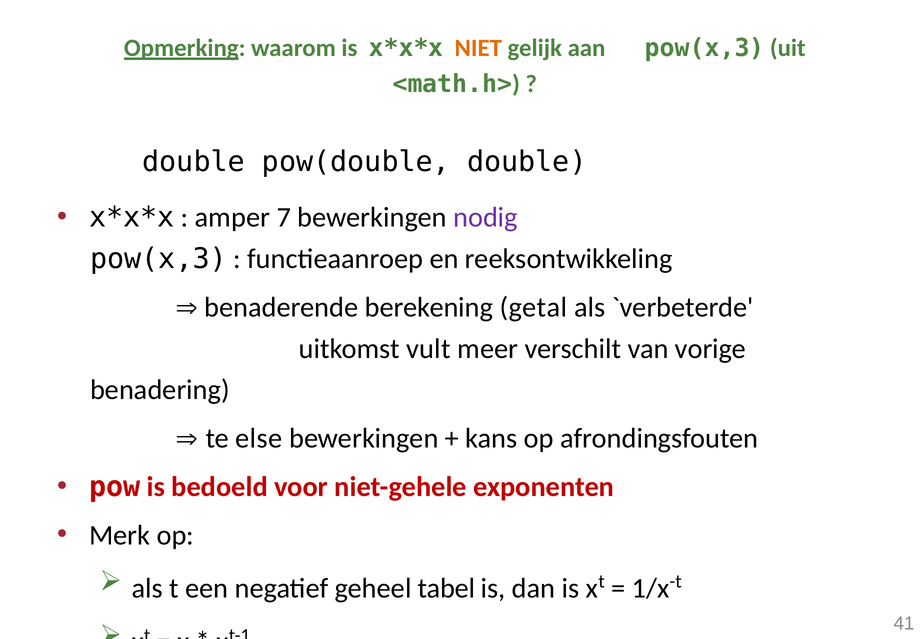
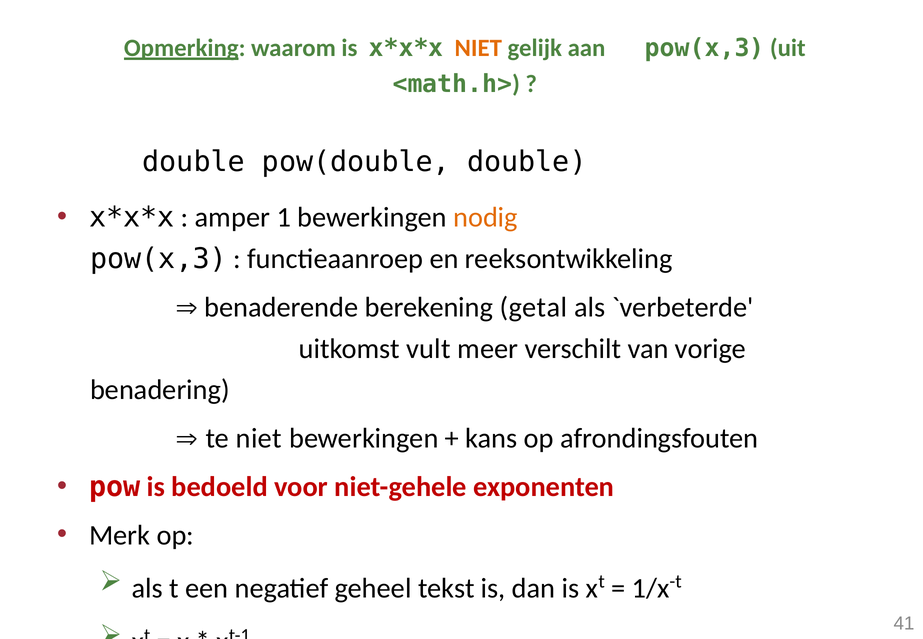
7: 7 -> 1 (284, 217)
nodig colour: purple -> orange (485, 217)
te else: else -> niet (259, 439)
tabel: tabel -> tekst (446, 588)
